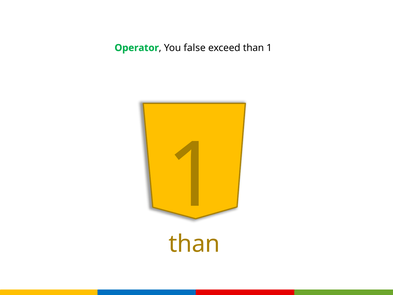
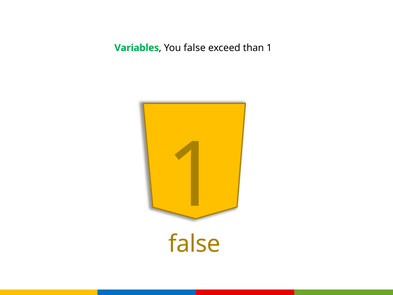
Operator: Operator -> Variables (137, 48)
than: than -> false (194, 244)
